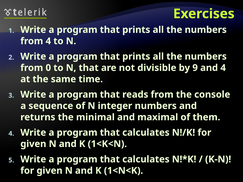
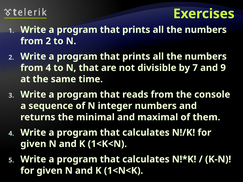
from 4: 4 -> 2 (48, 41)
from 0: 0 -> 4 (48, 68)
9: 9 -> 7 (195, 68)
and 4: 4 -> 9 (223, 68)
